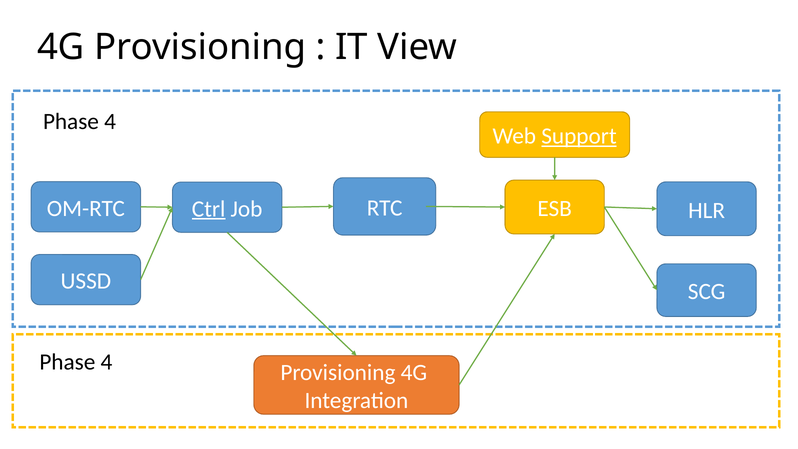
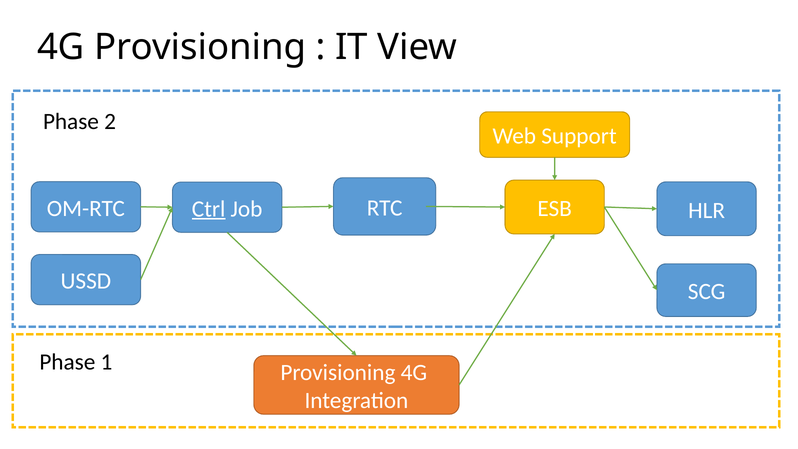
4: 4 -> 2 (110, 121)
Support underline: present -> none (579, 136)
4: 4 -> 1 (106, 362)
